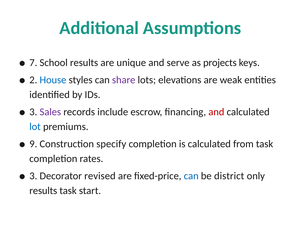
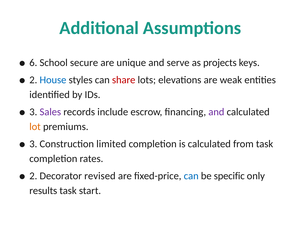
7: 7 -> 6 (33, 63)
School results: results -> secure (84, 63)
share colour: purple -> red (124, 80)
and colour: red -> purple (216, 112)
lot colour: blue -> orange (35, 127)
9: 9 -> 3 (33, 144)
specify: specify -> limited (111, 144)
3: 3 -> 2 (33, 176)
district: district -> specific (229, 176)
